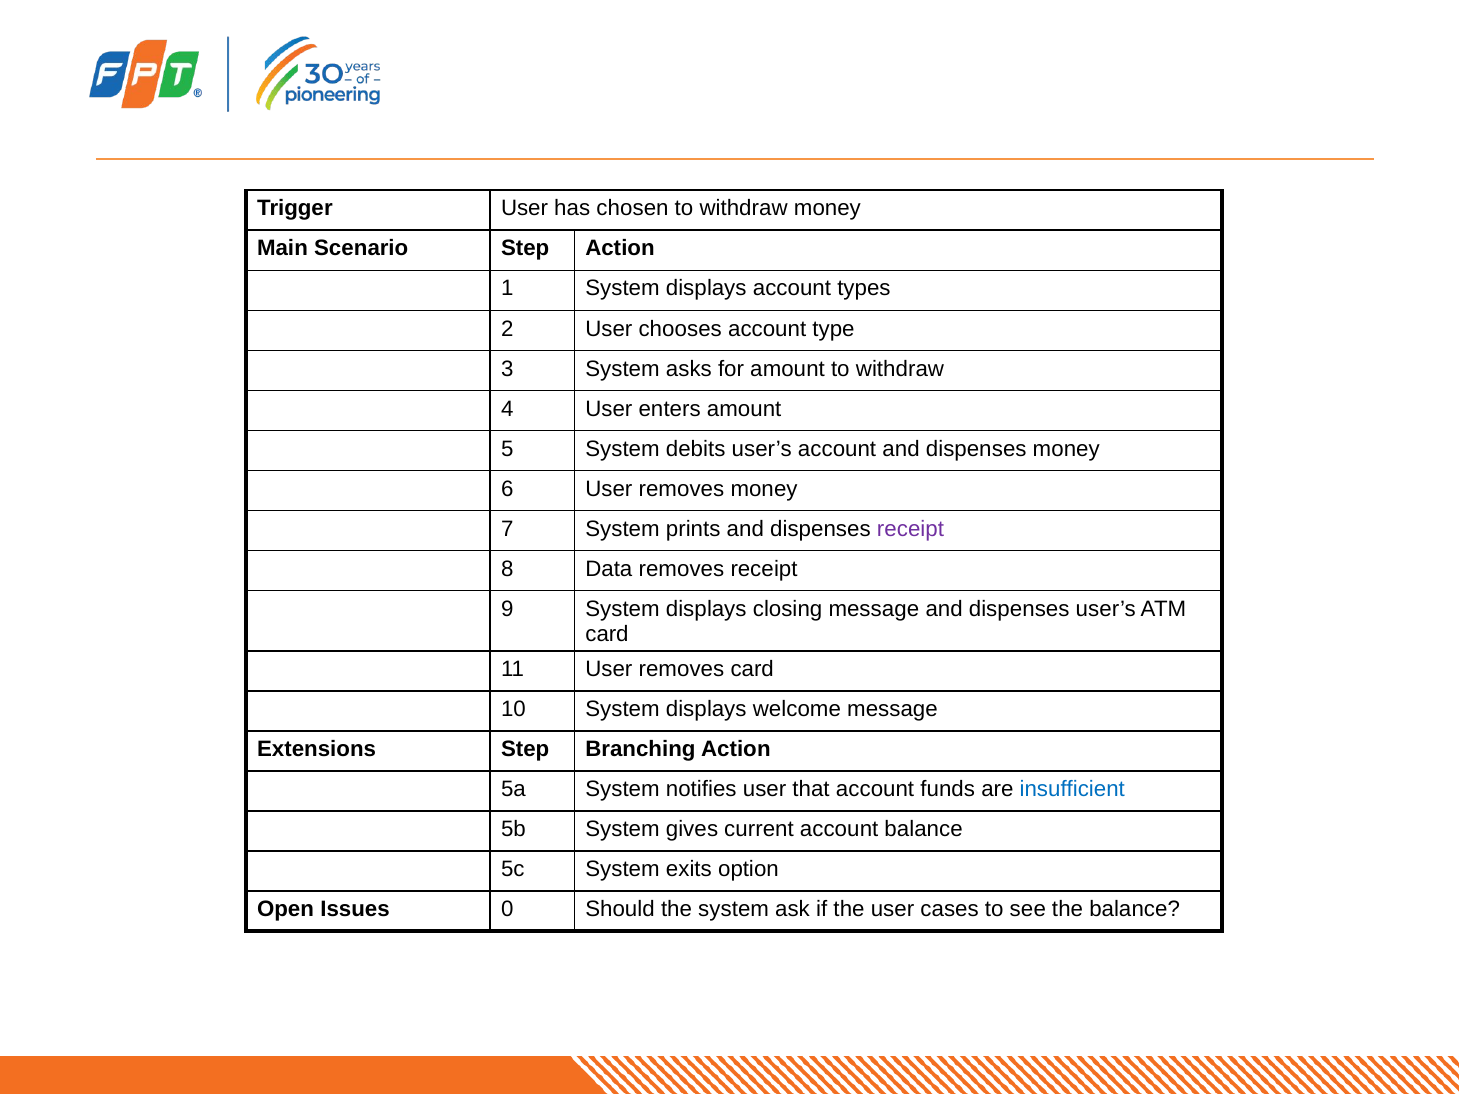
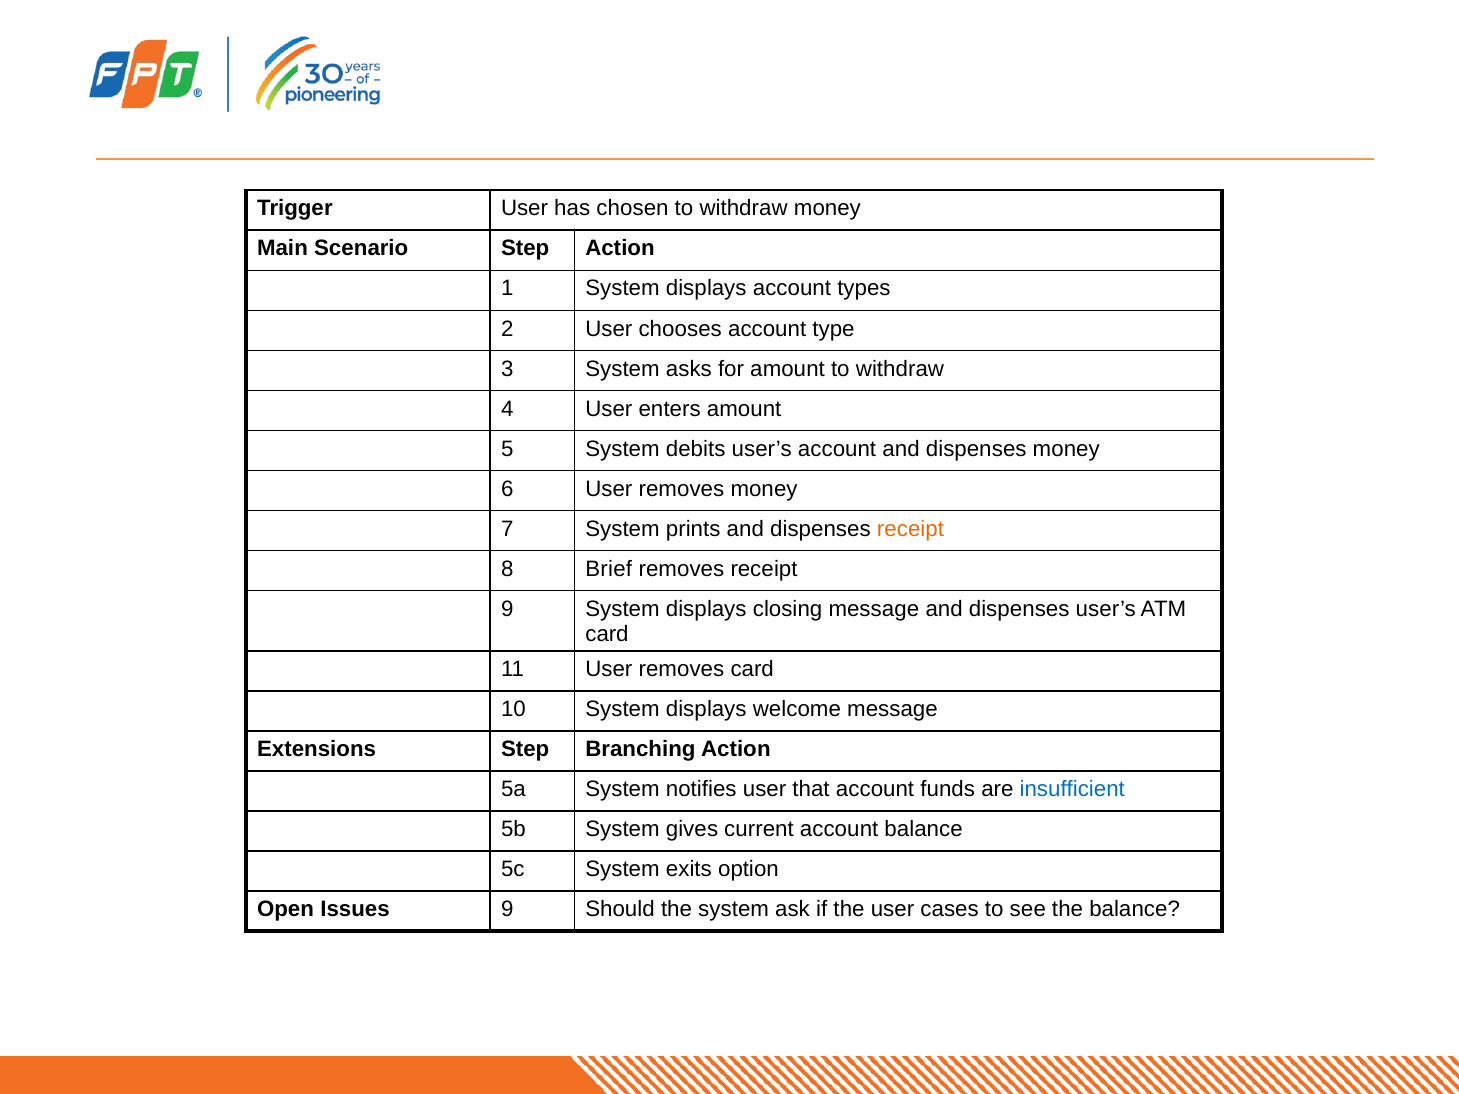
receipt colour: purple -> orange (910, 529)
Data: Data -> Brief (609, 569)
Issues 0: 0 -> 9 (507, 910)
